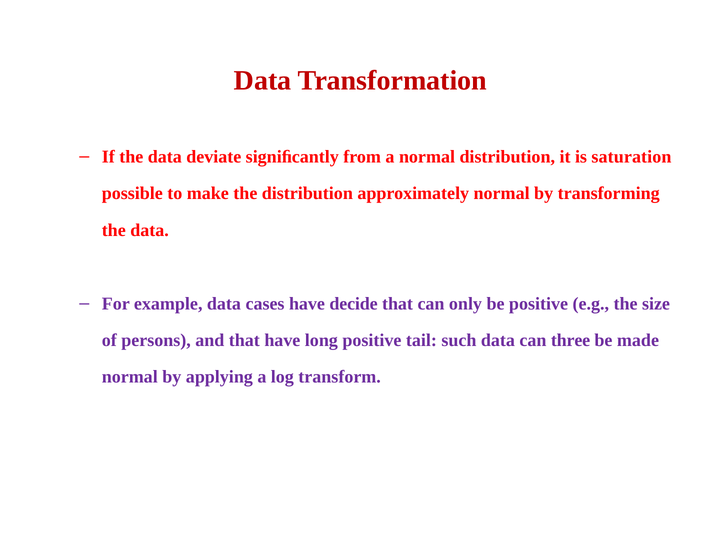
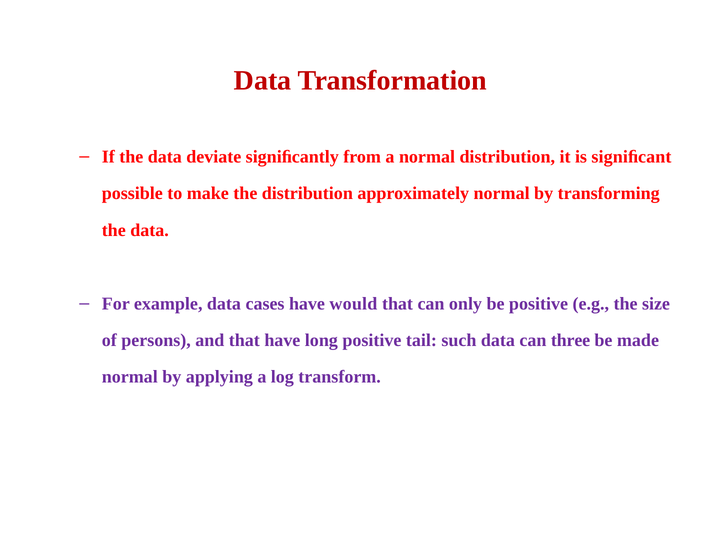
saturation: saturation -> signiﬁcant (631, 157)
decide: decide -> would (353, 304)
